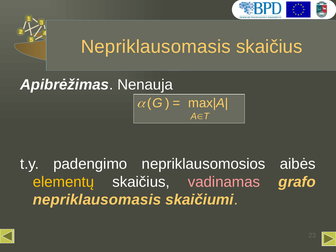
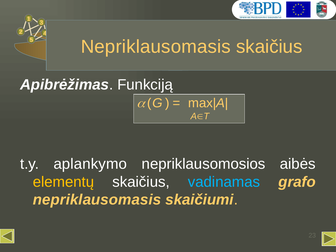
Nenauja: Nenauja -> Funkciją (145, 85)
padengimo: padengimo -> aplankymo (90, 164)
vadinamas colour: pink -> light blue (224, 182)
